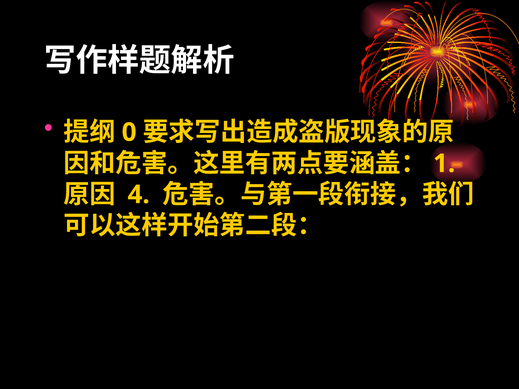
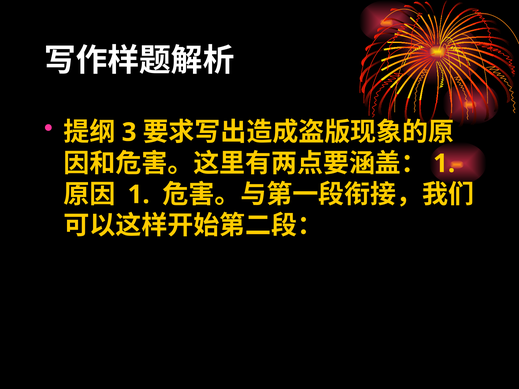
0: 0 -> 3 (129, 132)
4: 4 -> 1 (139, 195)
